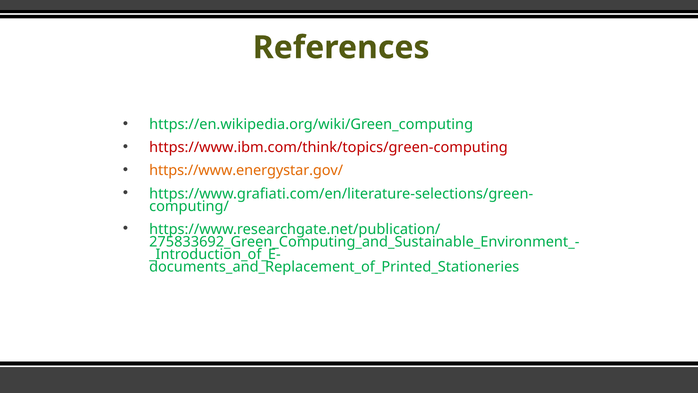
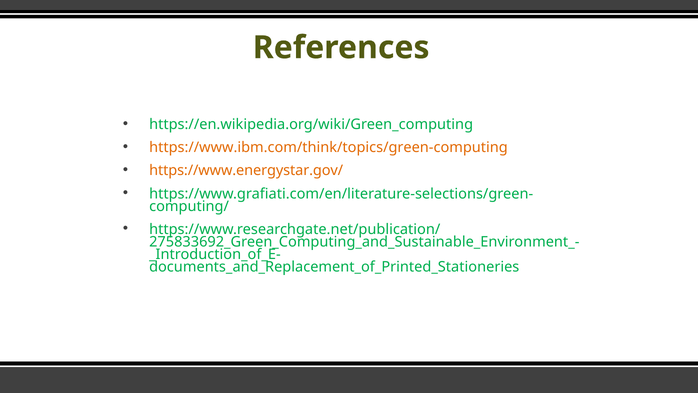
https://www.ibm.com/think/topics/green-computing colour: red -> orange (328, 148)
